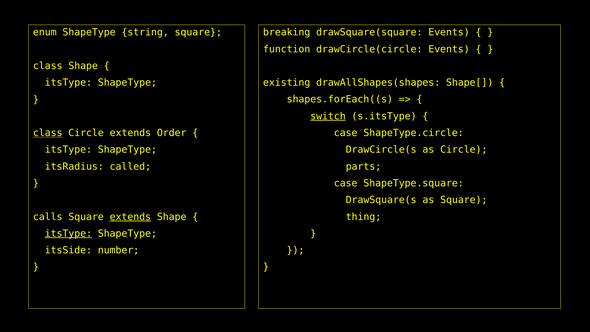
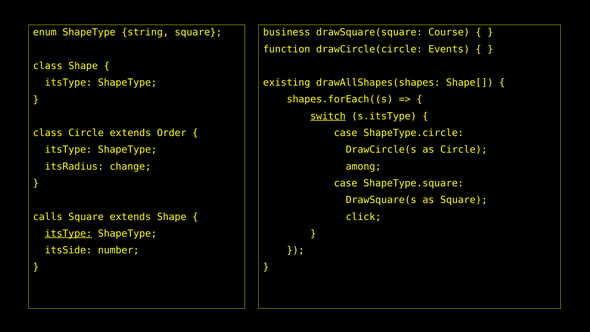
breaking: breaking -> business (287, 32)
drawSquare(square Events: Events -> Course (449, 32)
class underline: present -> none (48, 133)
called: called -> change (130, 166)
parts: parts -> among (363, 166)
extends underline: present -> none (130, 217)
thing: thing -> click (363, 217)
